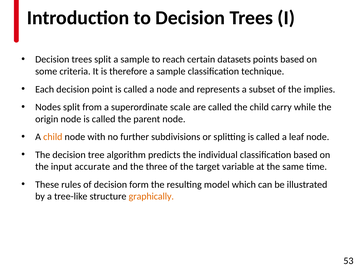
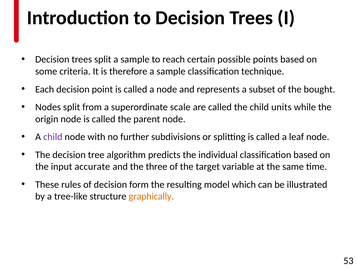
datasets: datasets -> possible (234, 59)
implies: implies -> bought (319, 89)
carry: carry -> units (281, 107)
child colour: orange -> purple (53, 137)
